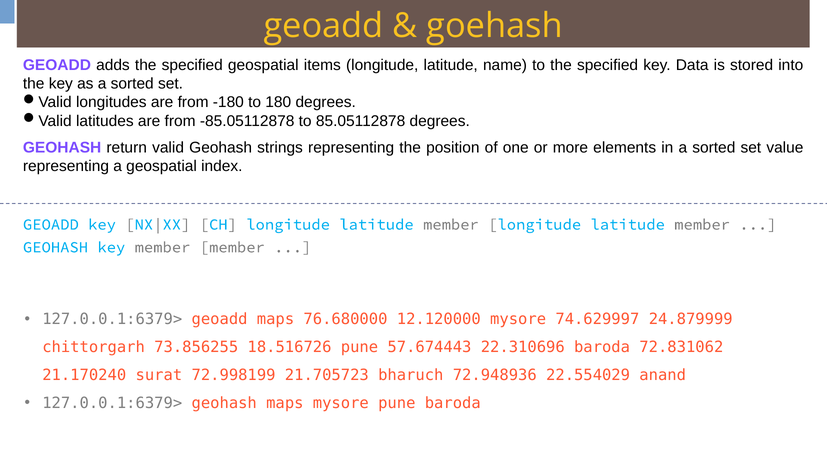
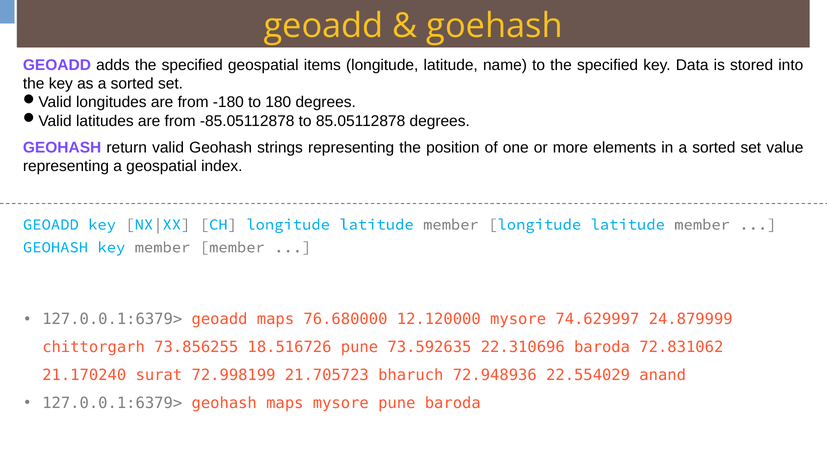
57.674443: 57.674443 -> 73.592635 (429, 347)
